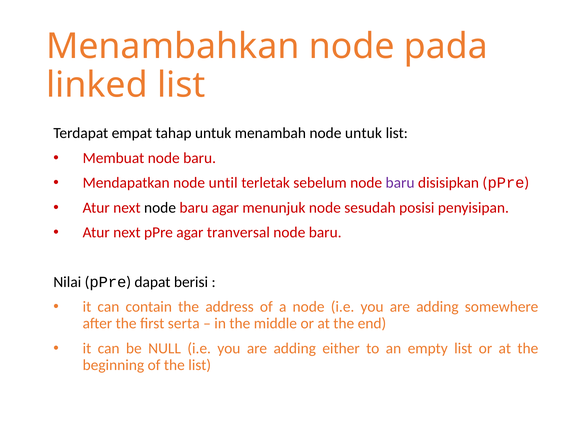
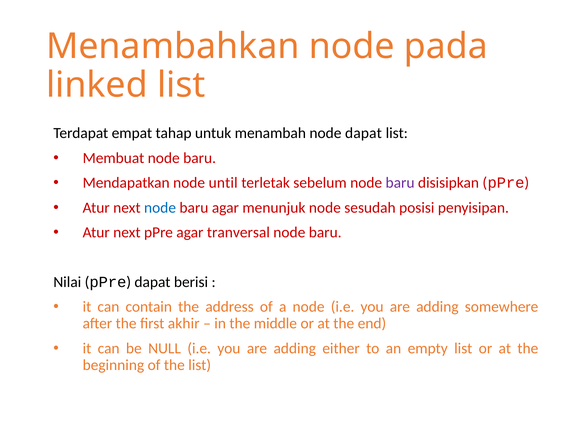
node untuk: untuk -> dapat (363, 133)
node colour: black -> blue (160, 207)
serta: serta -> akhir (184, 323)
